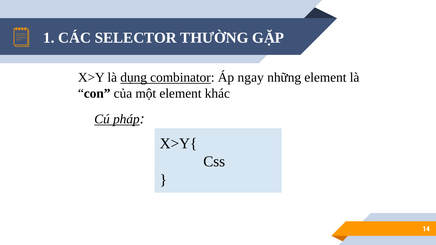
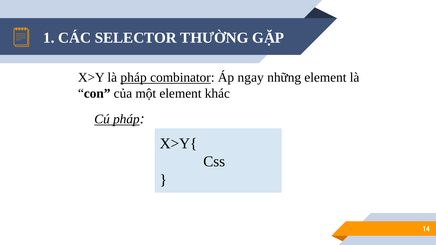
là dụng: dụng -> pháp (134, 78)
